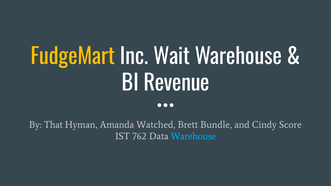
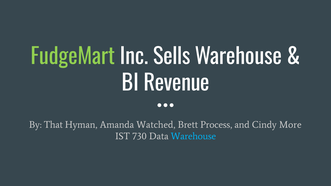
FudgeMart colour: yellow -> light green (73, 57)
Wait: Wait -> Sells (172, 57)
Bundle: Bundle -> Process (216, 125)
Score: Score -> More (290, 125)
762: 762 -> 730 (139, 136)
